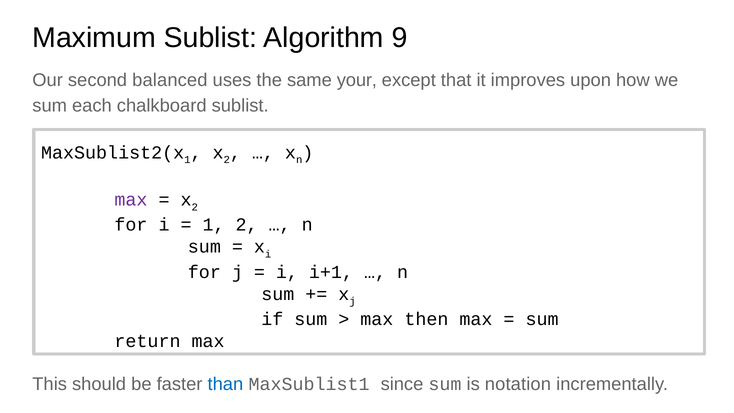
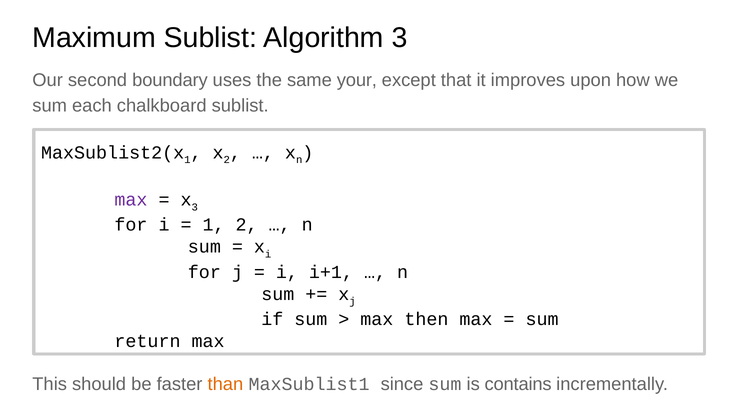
Algorithm 9: 9 -> 3 (400, 38)
balanced: balanced -> boundary (170, 80)
2: 2 -> 3 (195, 207)
than colour: blue -> orange (225, 384)
notation: notation -> contains (518, 384)
